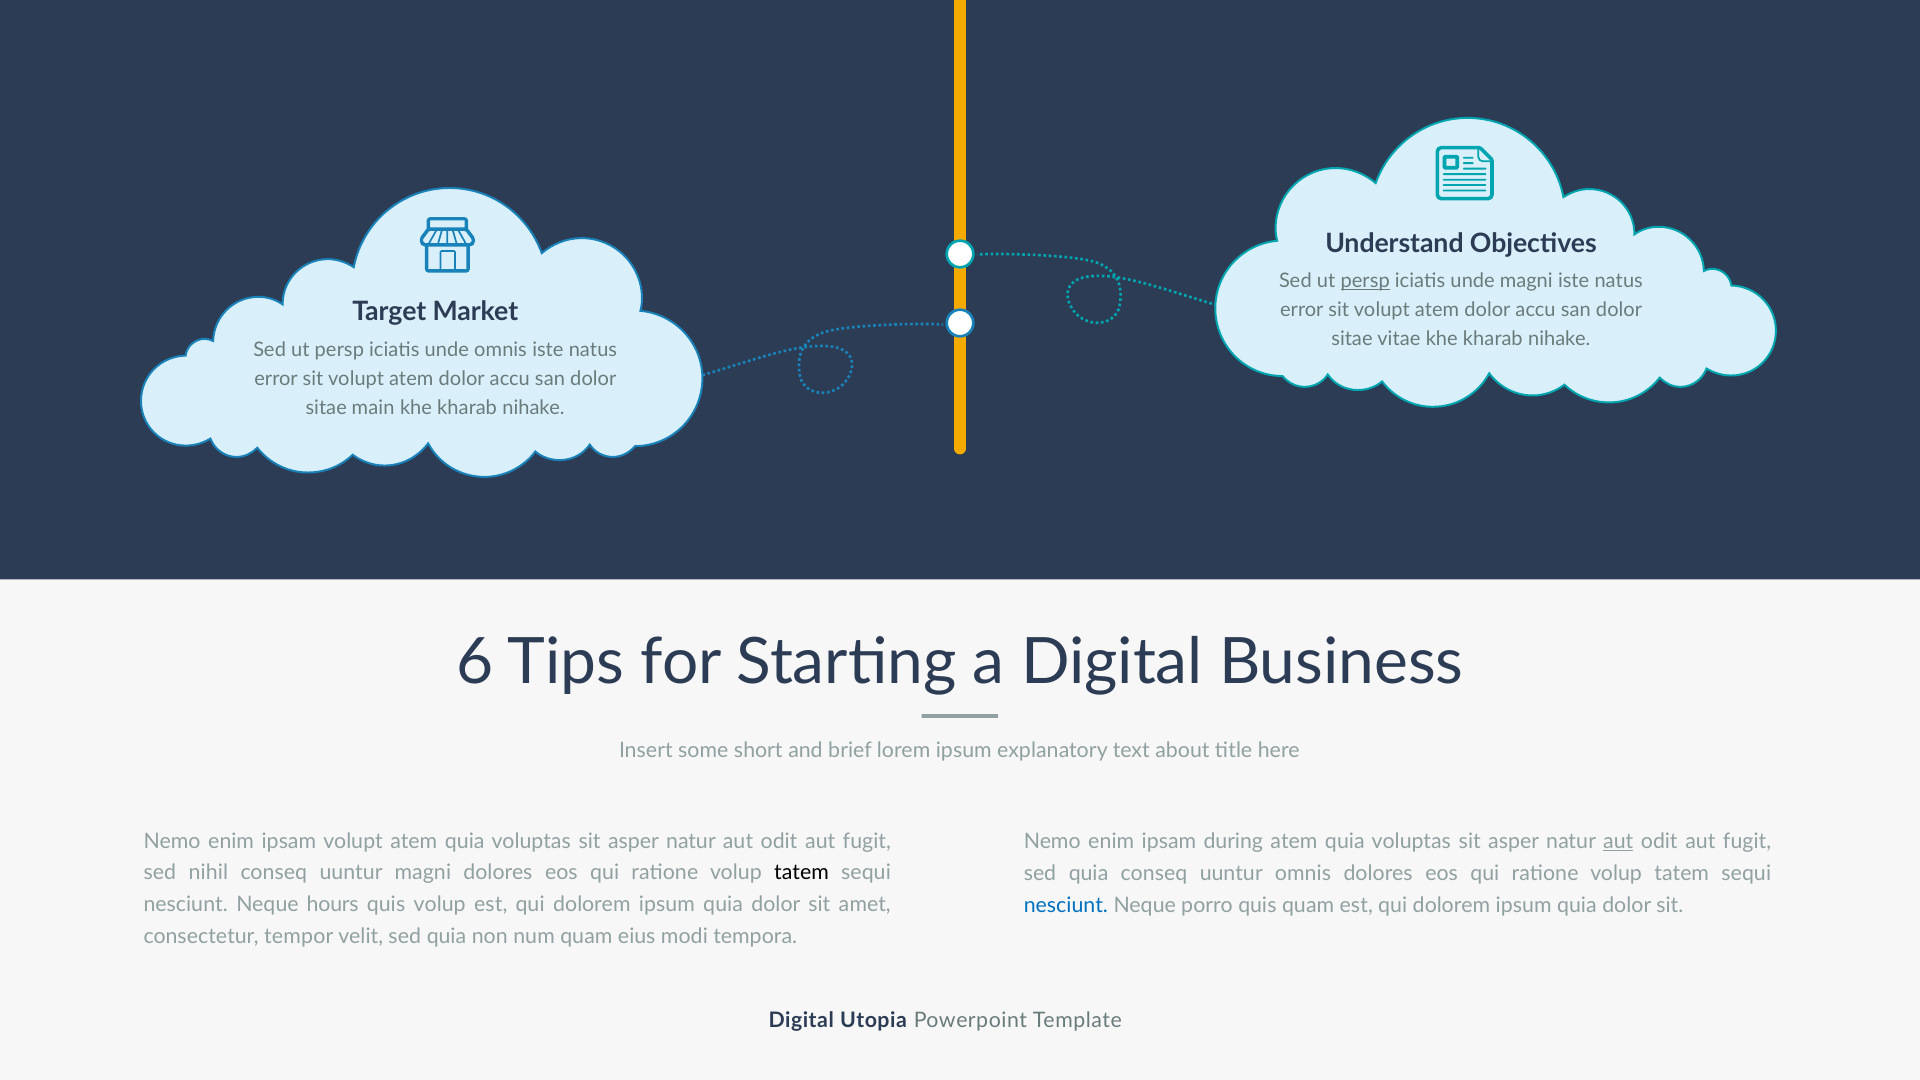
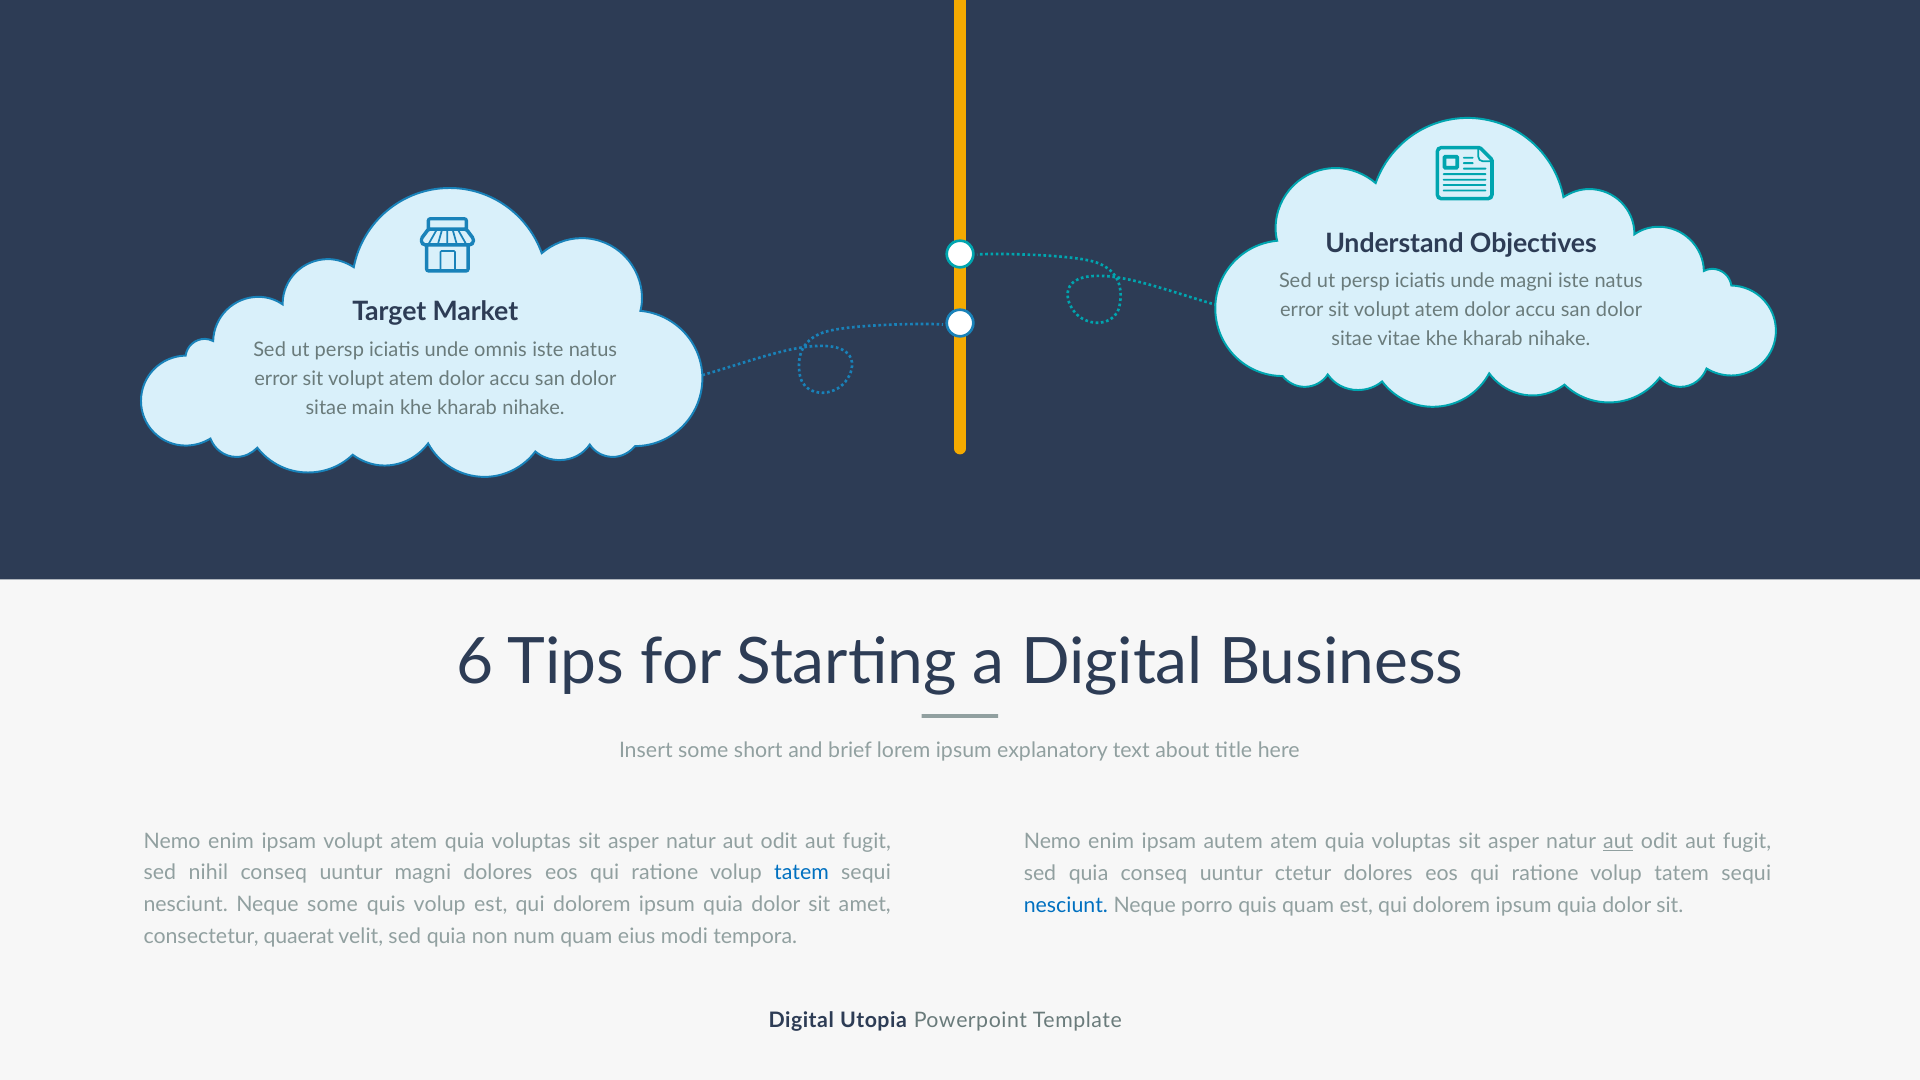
persp underline: present -> none (1365, 281)
during: during -> autem (1233, 841)
tatem colour: black -> blue (802, 873)
uuntur omnis: omnis -> ctetur (1303, 873)
Neque hours: hours -> some (332, 905)
tempor: tempor -> quaerat (299, 937)
